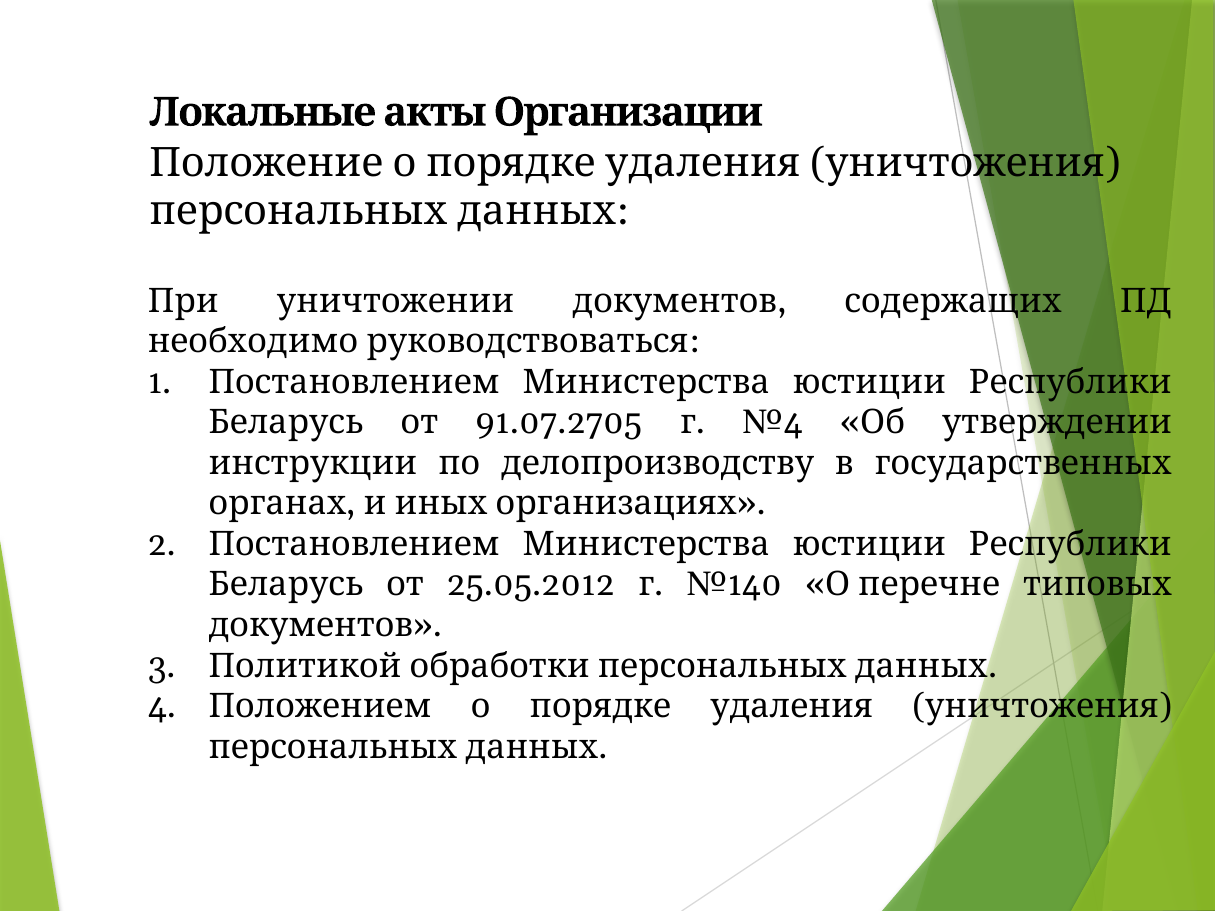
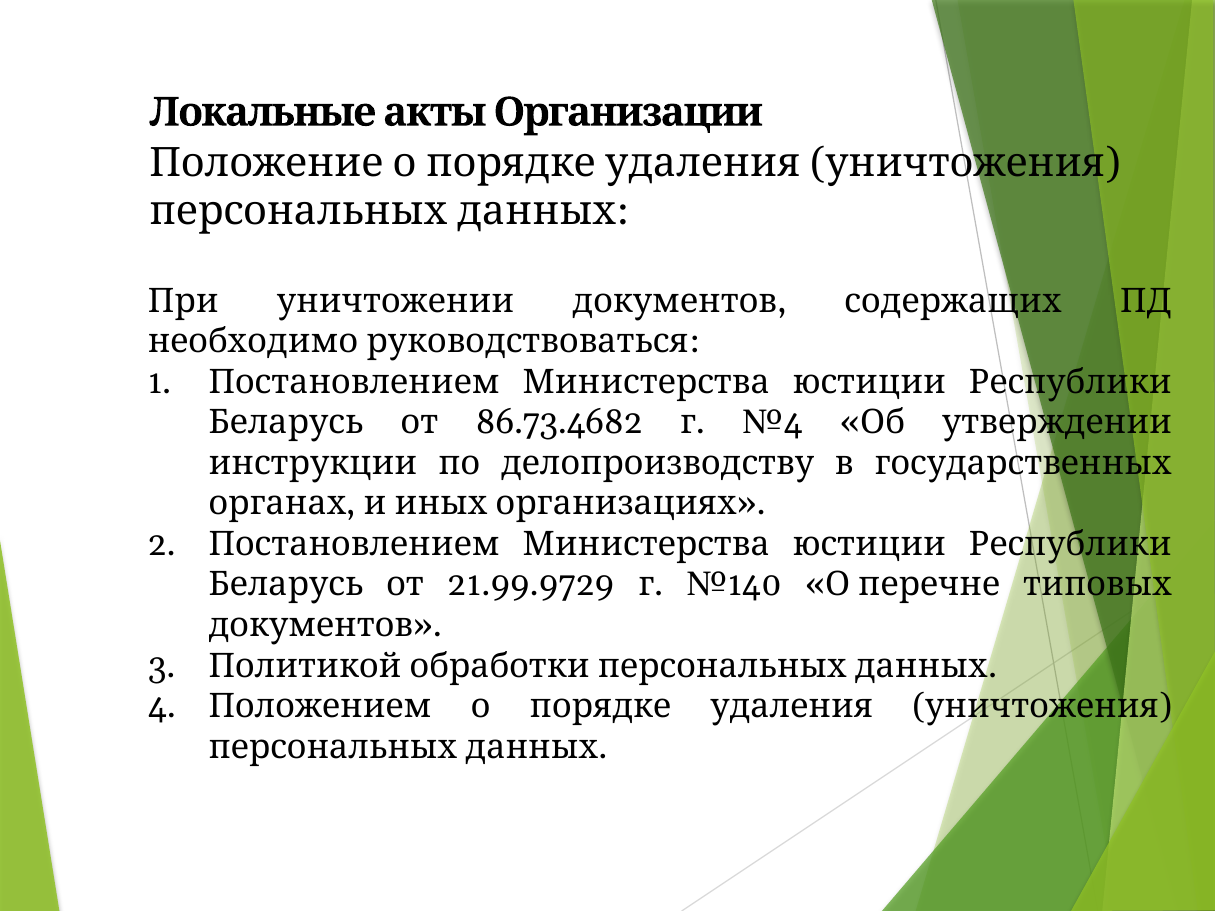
91.07.2705: 91.07.2705 -> 86.73.4682 (559, 423)
25.05.2012: 25.05.2012 -> 21.99.9729 (531, 585)
